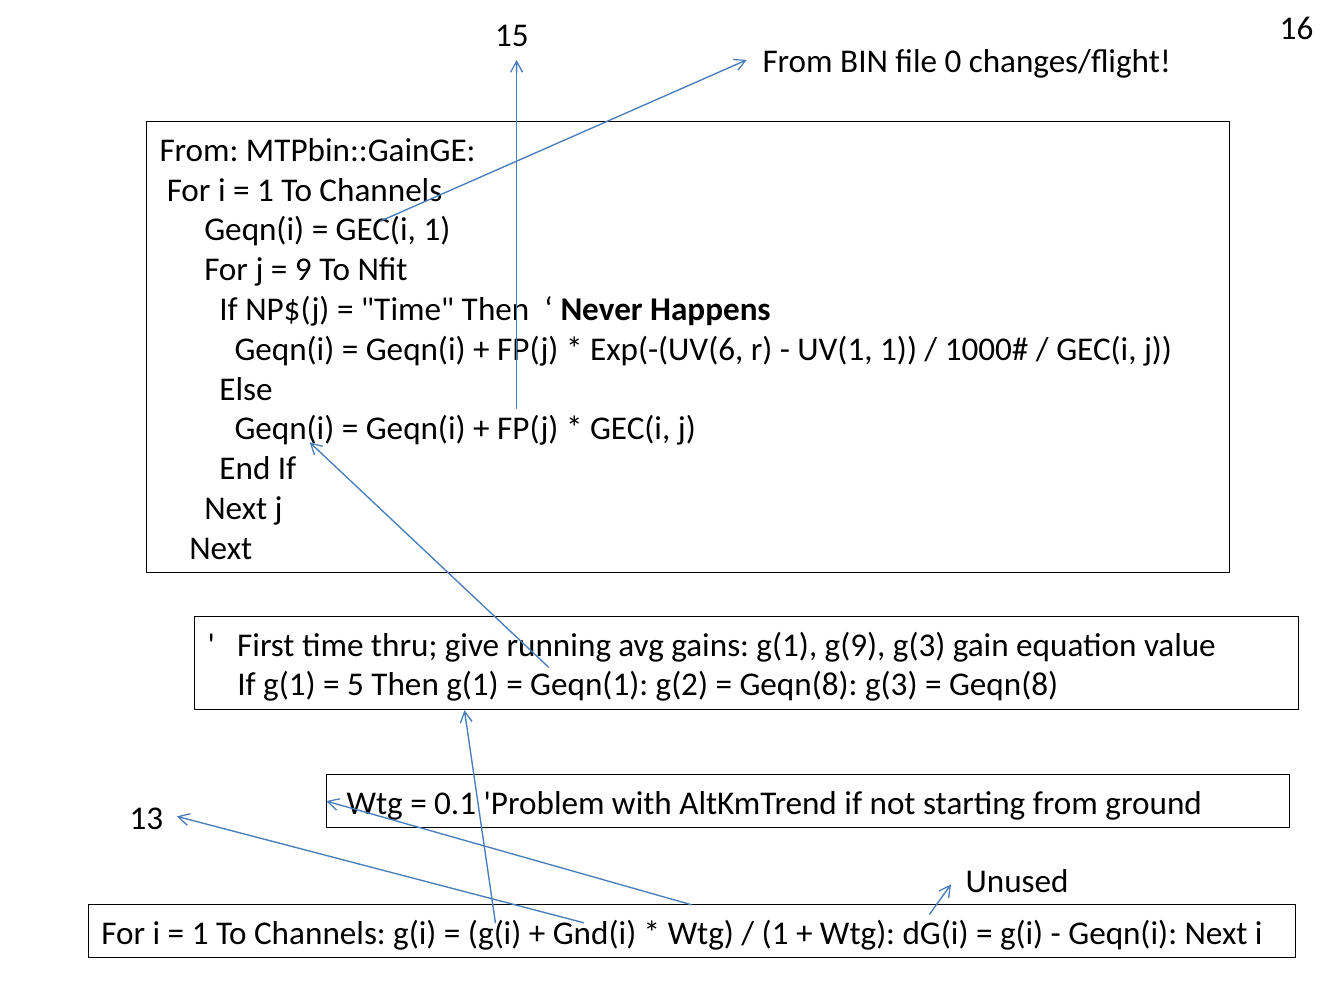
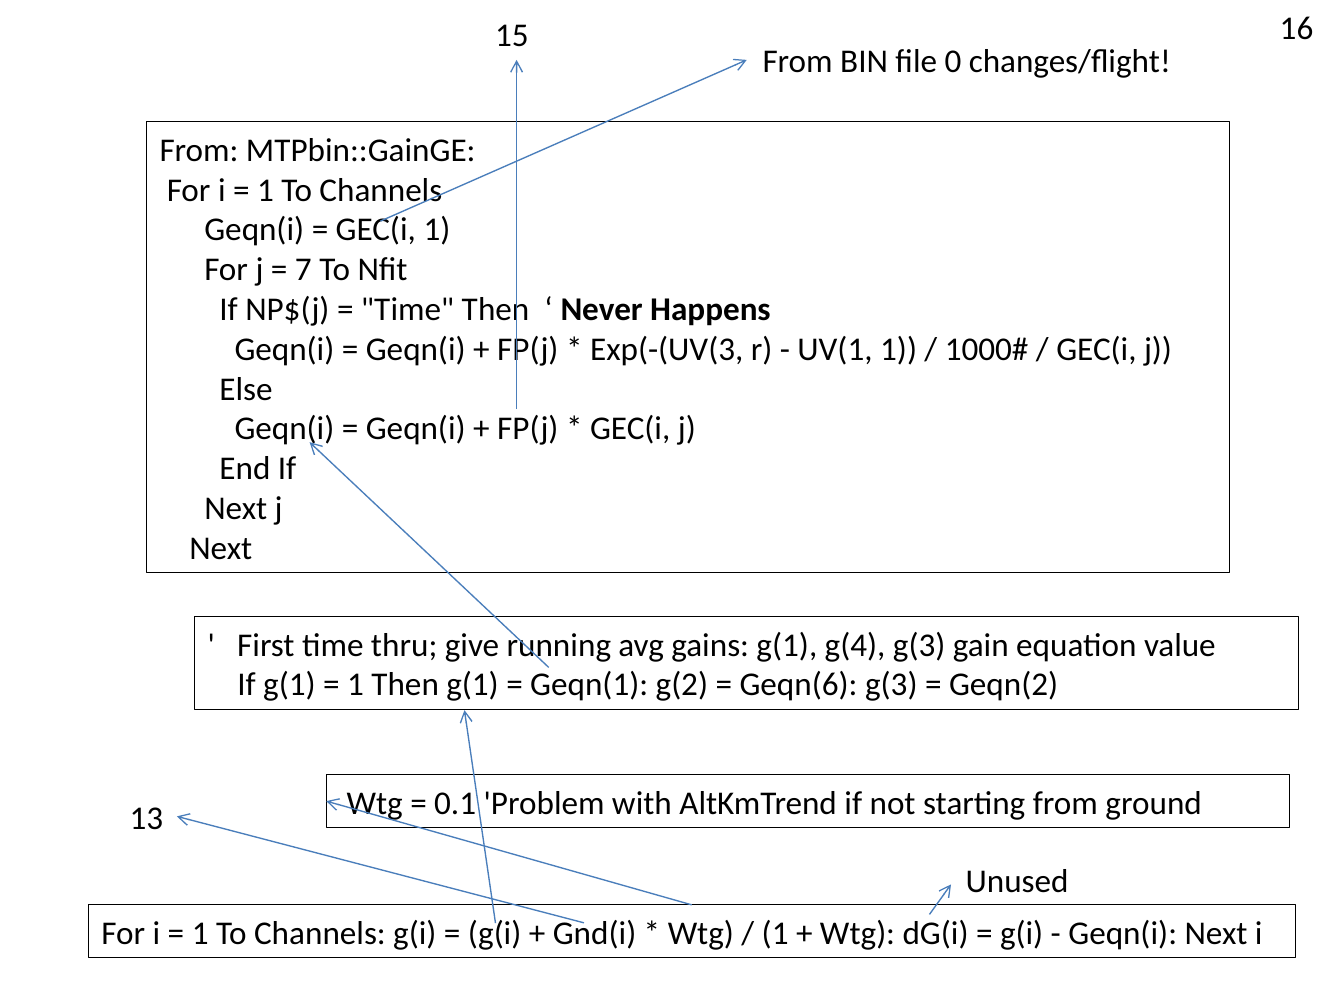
9: 9 -> 7 (303, 270)
Exp(-(UV(6: Exp(-(UV(6 -> Exp(-(UV(3 (667, 349)
g(9: g(9 -> g(4 (855, 645)
5: 5 -> 1 (355, 685)
Geqn(8: Geqn(8 -> Geqn(6 (799, 685)
Geqn(8: Geqn(8 -> Geqn(2 (1004, 685)
